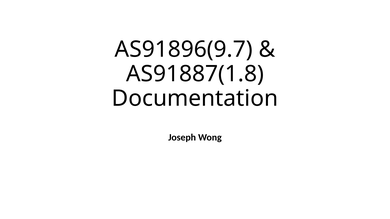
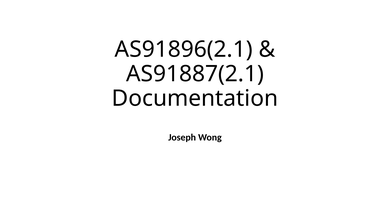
AS91896(9.7: AS91896(9.7 -> AS91896(2.1 (184, 50)
AS91887(1.8: AS91887(1.8 -> AS91887(2.1 (195, 74)
